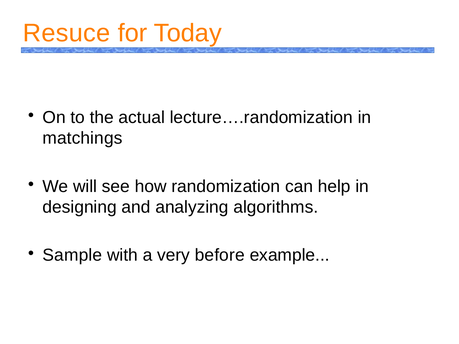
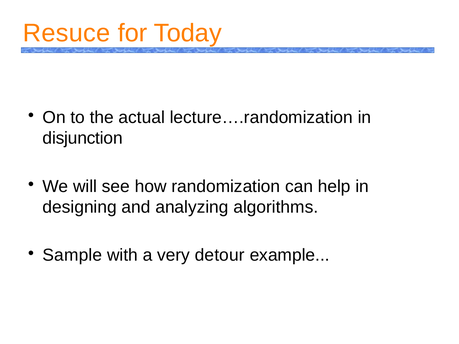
matchings: matchings -> disjunction (83, 138)
before: before -> detour (220, 255)
